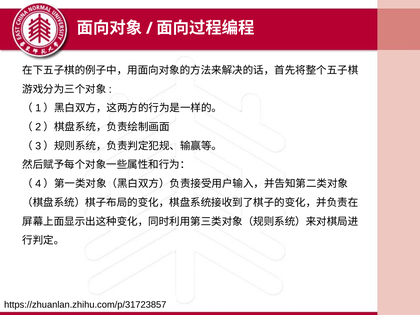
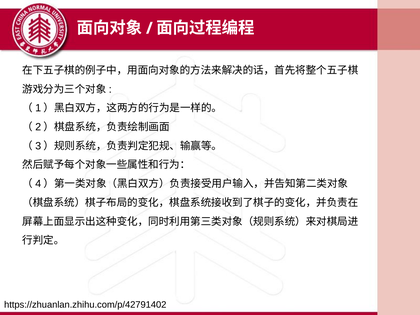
https://zhuanlan.zhihu.com/p/31723857: https://zhuanlan.zhihu.com/p/31723857 -> https://zhuanlan.zhihu.com/p/42791402 (85, 305)
